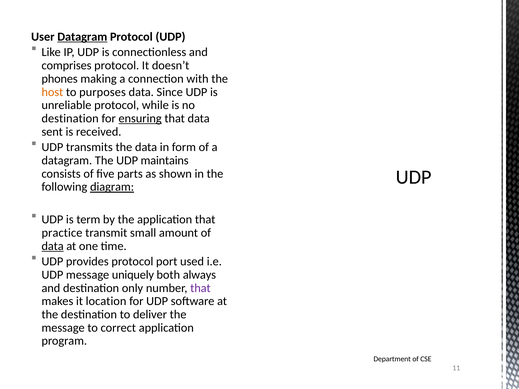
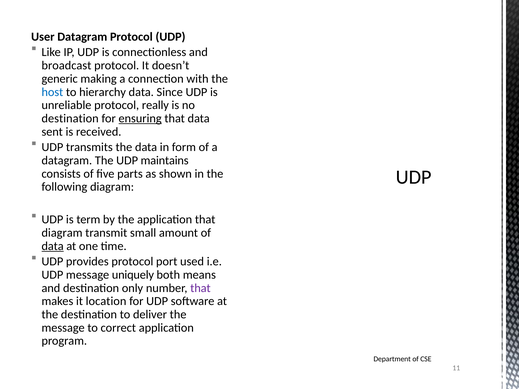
Datagram underline: present -> none (82, 37)
comprises: comprises -> broadcast (66, 66)
phones: phones -> generic (60, 79)
host colour: orange -> blue (52, 92)
purposes: purposes -> hierarchy (103, 92)
while: while -> really (155, 105)
diagram underline: present -> none (112, 187)
practice: practice -> diagram (62, 233)
always: always -> means (199, 275)
